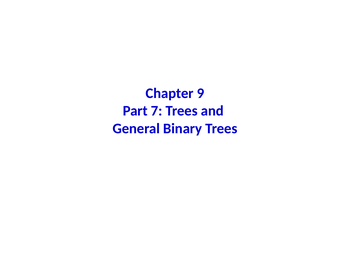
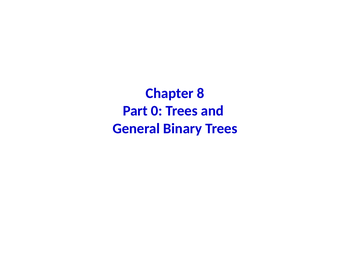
9: 9 -> 8 (201, 93)
7: 7 -> 0 (157, 111)
